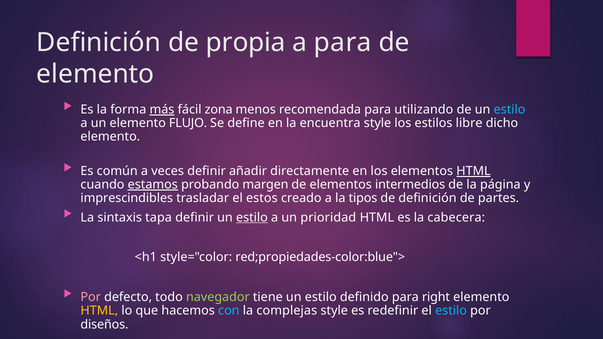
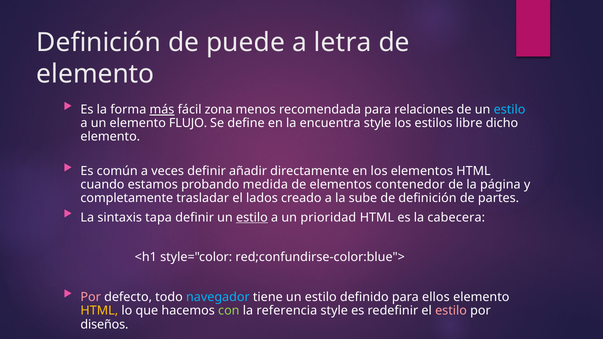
propia: propia -> puede (246, 42)
a para: para -> letra (343, 42)
utilizando: utilizando -> relaciones (424, 110)
HTML underline: present -> none (474, 171)
estamos underline: present -> none (153, 185)
margen: margen -> medida (265, 185)
intermedios: intermedios -> contenedor (410, 185)
imprescindibles: imprescindibles -> completamente (127, 198)
estos: estos -> lados (262, 198)
tipos: tipos -> sube (363, 198)
red;propiedades-color:blue">: red;propiedades-color:blue"> -> red;confundirse-color:blue"> (320, 257)
navegador colour: light green -> light blue (218, 297)
right: right -> ellos (436, 297)
con colour: light blue -> light green (229, 311)
complejas: complejas -> referencia (287, 311)
estilo colour: light blue -> pink (451, 311)
